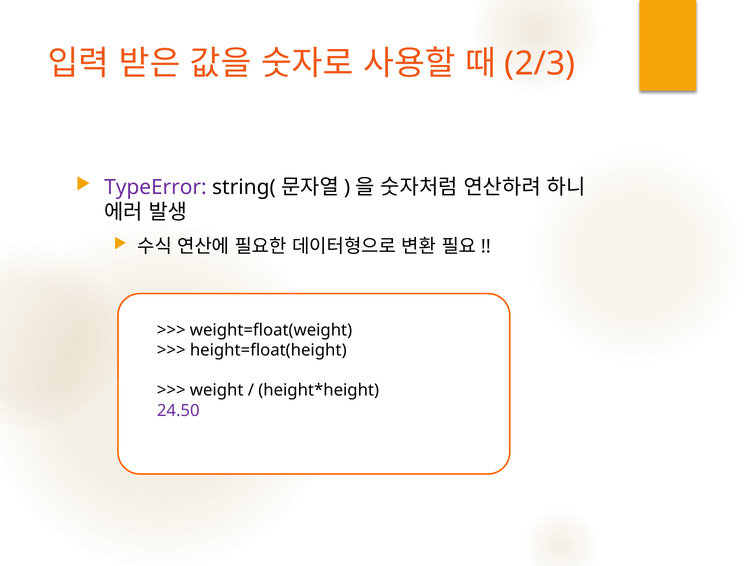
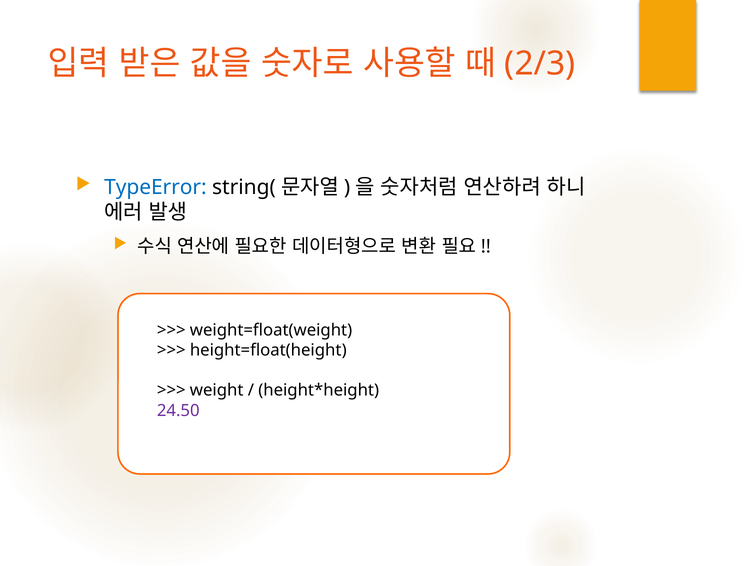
TypeError colour: purple -> blue (155, 187)
